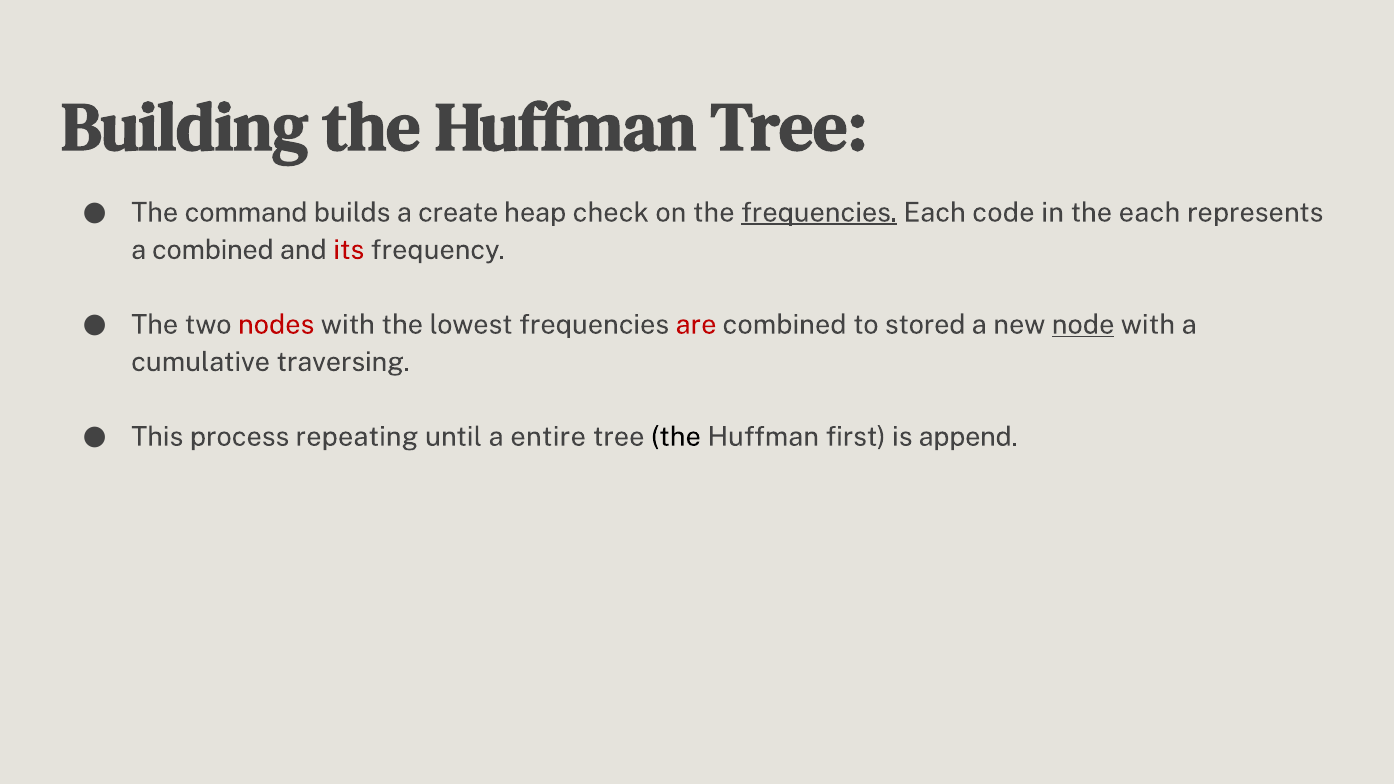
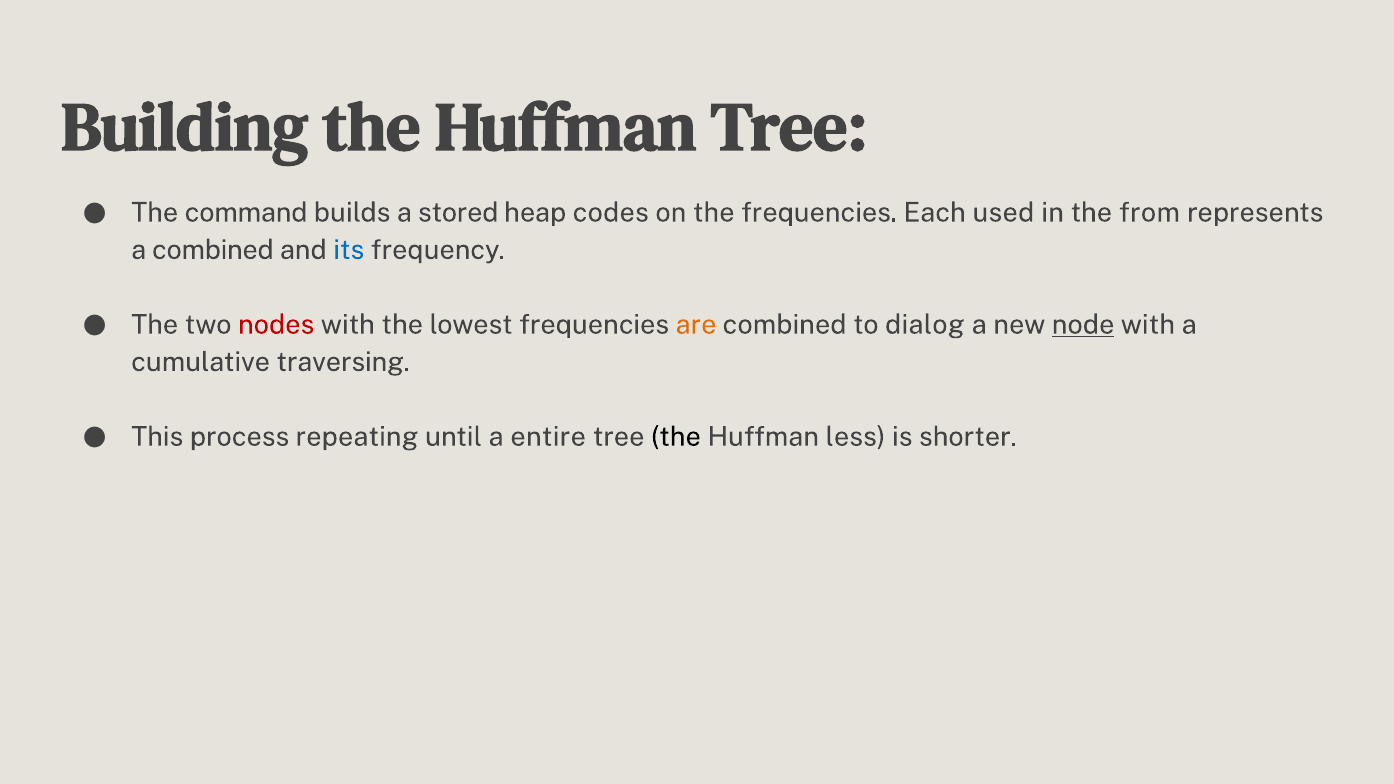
create: create -> stored (458, 213)
check: check -> codes (611, 213)
frequencies underline: present -> none (819, 213)
code: code -> used (1003, 213)
the each: each -> from (1149, 213)
its colour: red -> blue (349, 250)
are colour: red -> orange (696, 325)
stored: stored -> dialog (925, 325)
first: first -> less (855, 437)
append: append -> shorter (968, 437)
